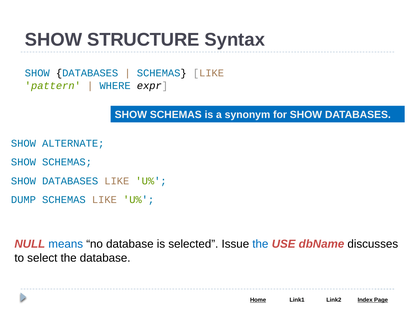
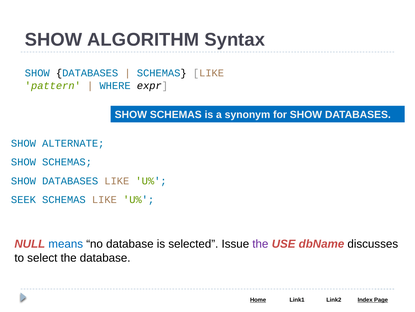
STRUCTURE: STRUCTURE -> ALGORITHM (143, 40)
DUMP: DUMP -> SEEK (23, 199)
the colour: blue -> purple (260, 244)
